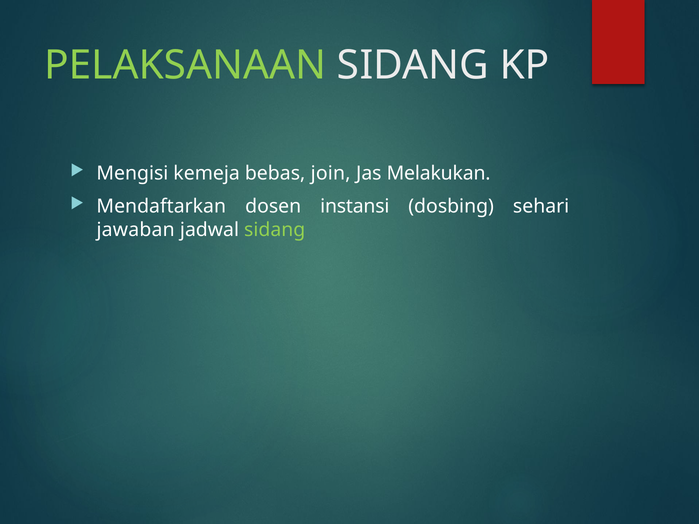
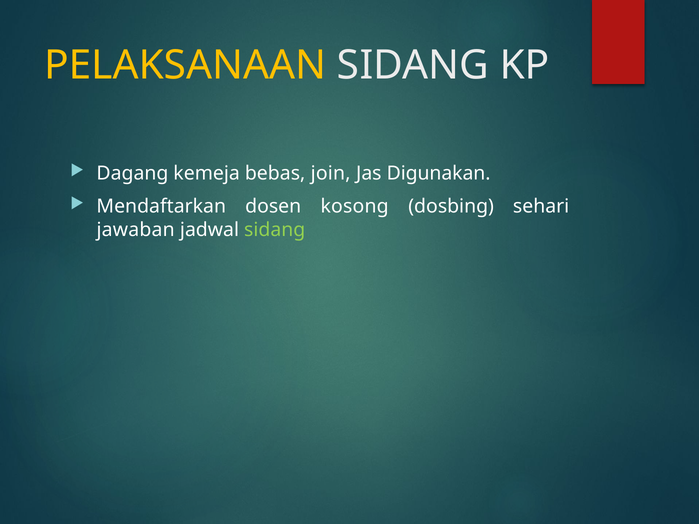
PELAKSANAAN colour: light green -> yellow (185, 65)
Mengisi: Mengisi -> Dagang (132, 173)
Melakukan: Melakukan -> Digunakan (439, 173)
instansi: instansi -> kosong (355, 206)
